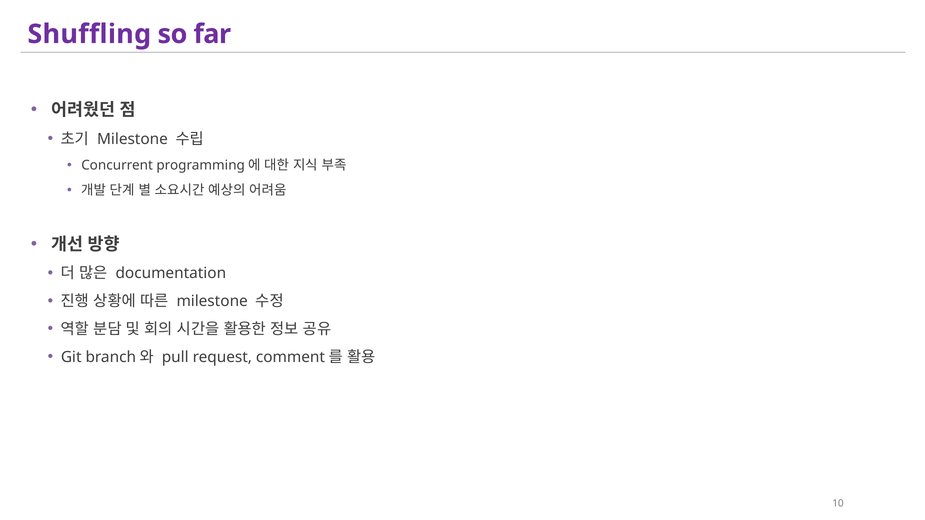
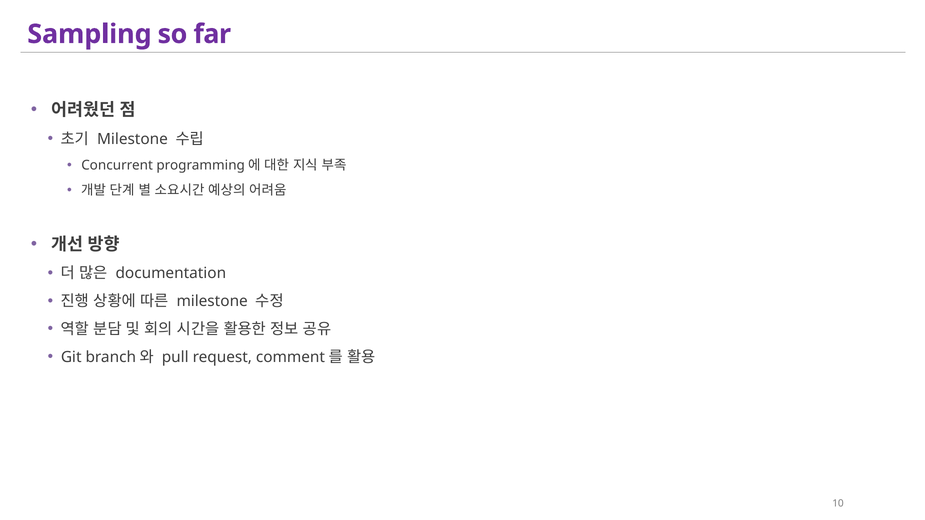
Shuffling: Shuffling -> Sampling (89, 34)
